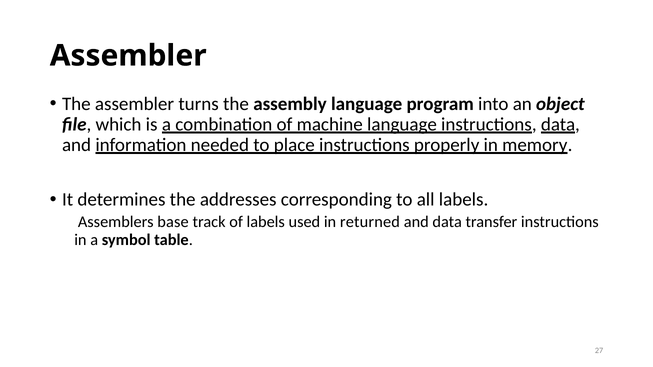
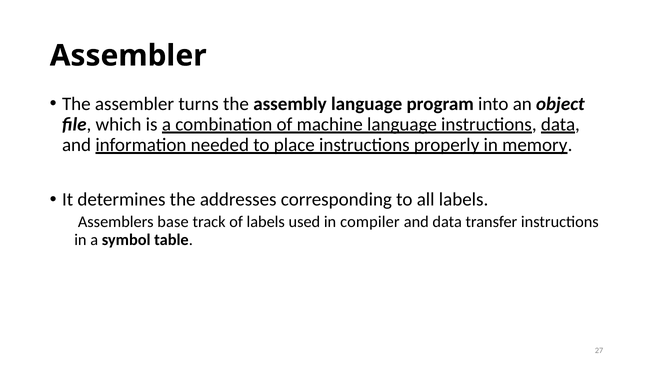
returned: returned -> compiler (370, 222)
